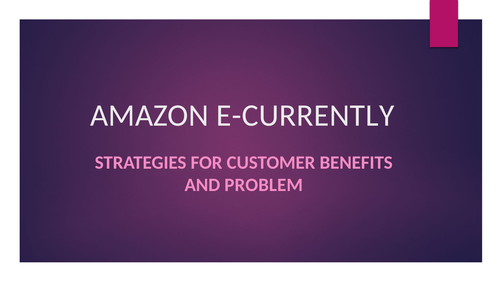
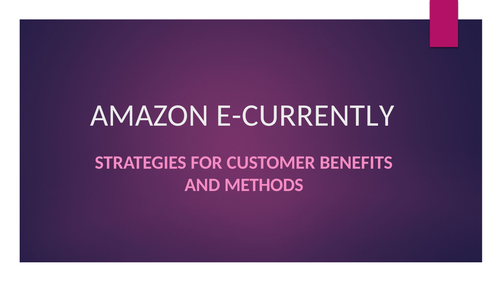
PROBLEM: PROBLEM -> METHODS (264, 185)
